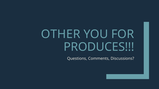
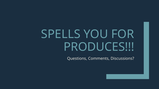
OTHER: OTHER -> SPELLS (61, 34)
